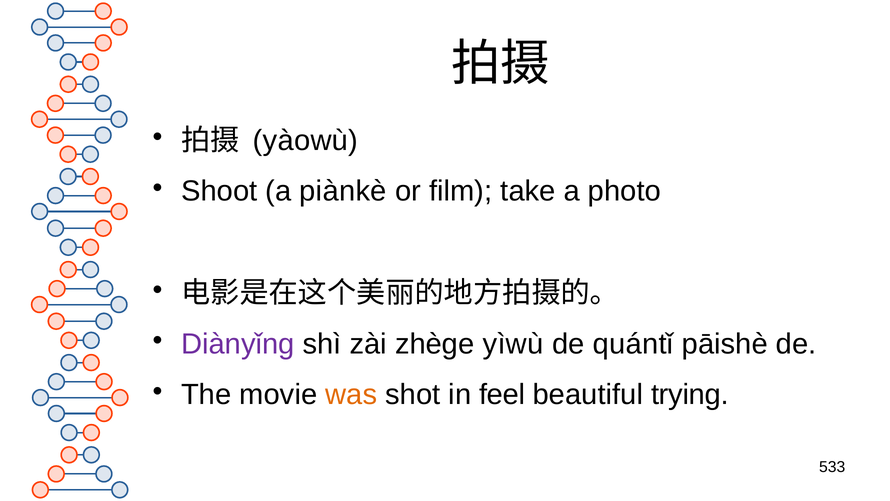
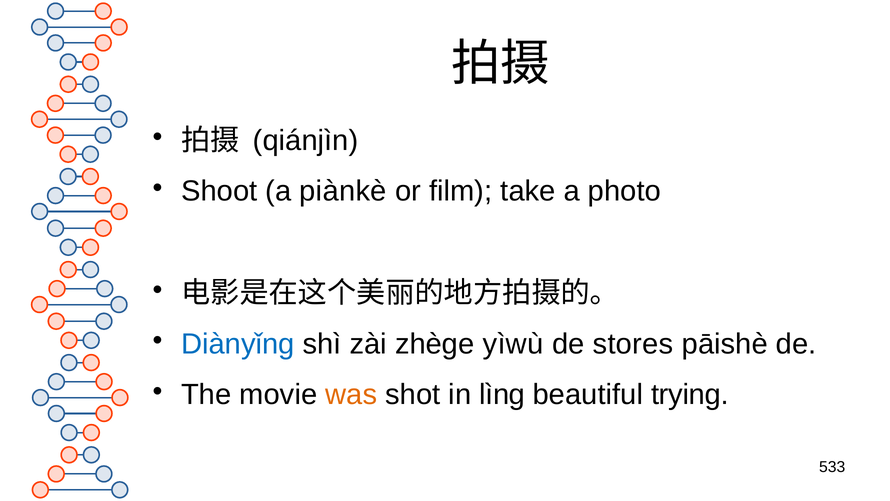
yàowù: yàowù -> qiánjìn (306, 140)
Diànyǐng colour: purple -> blue (238, 344)
quántǐ: quántǐ -> stores (633, 344)
feel: feel -> lìng (502, 395)
